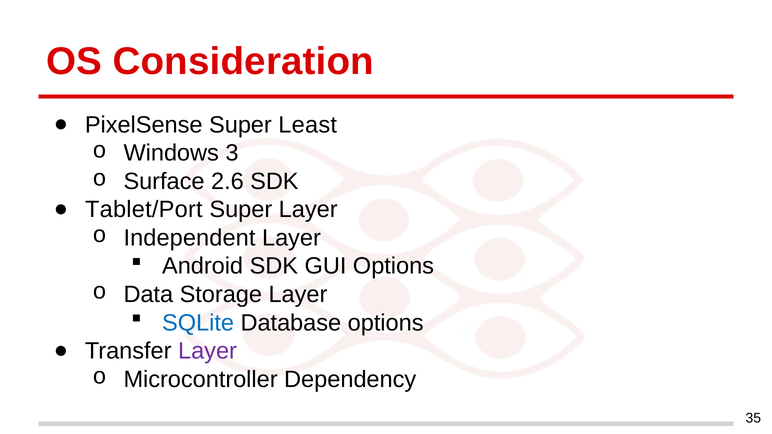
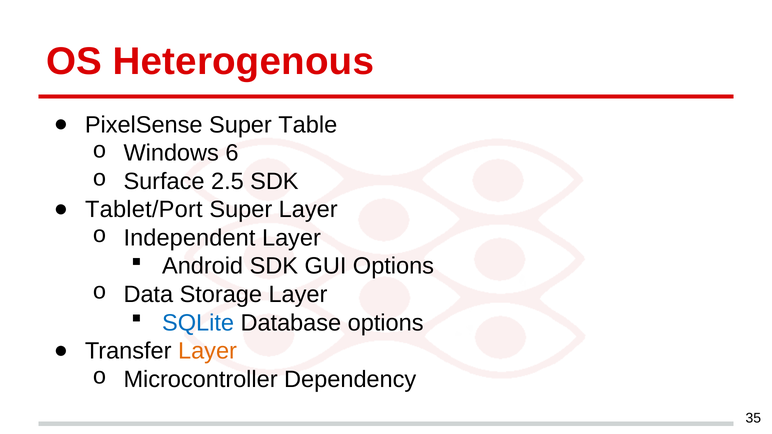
Consideration: Consideration -> Heterogenous (243, 62)
Least: Least -> Table (308, 125)
3: 3 -> 6 (232, 153)
2.6: 2.6 -> 2.5 (227, 181)
Layer colour: purple -> orange (208, 351)
